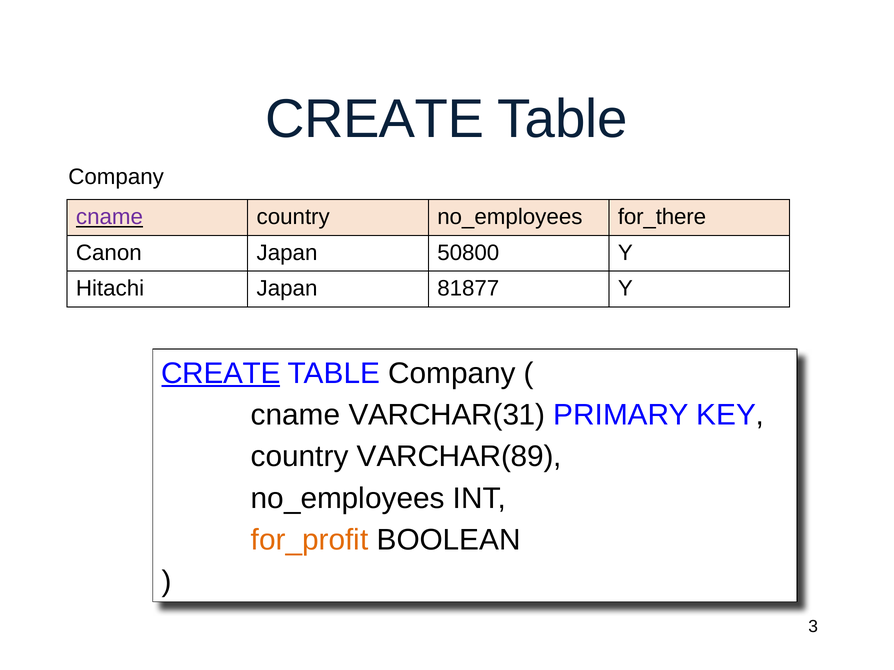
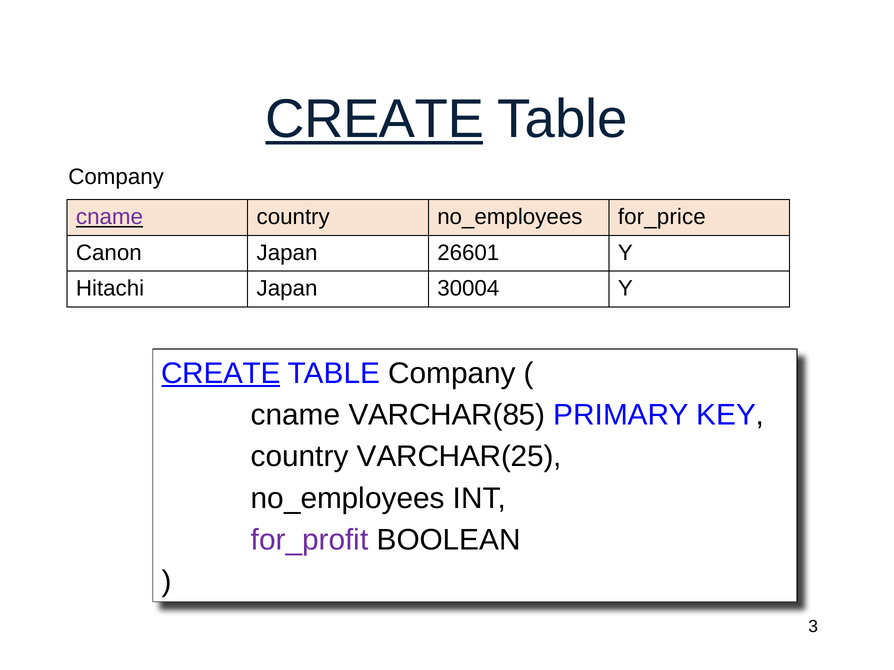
CREATE underline: none -> present (375, 119)
for_there: for_there -> for_price (662, 217)
50800: 50800 -> 26601 (468, 253)
81877: 81877 -> 30004 (468, 289)
VARCHAR(31: VARCHAR(31 -> VARCHAR(85 (447, 415)
VARCHAR(89: VARCHAR(89 -> VARCHAR(25 (459, 457)
for_profit colour: orange -> purple (310, 540)
